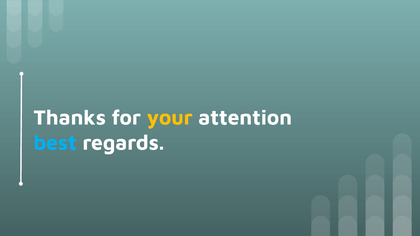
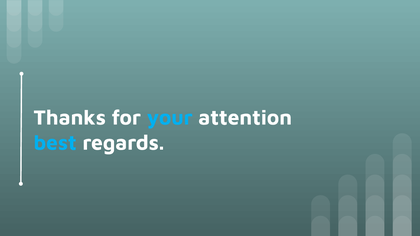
your colour: yellow -> light blue (170, 118)
